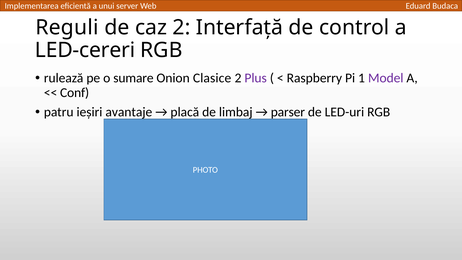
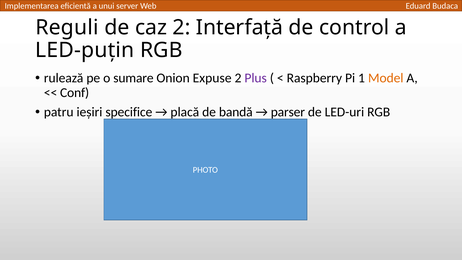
LED-cereri: LED-cereri -> LED-puțin (85, 50)
Clasice: Clasice -> Expuse (212, 78)
Model colour: purple -> orange (386, 78)
avantaje: avantaje -> specifice (129, 112)
limbaj: limbaj -> bandă (236, 112)
